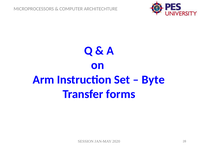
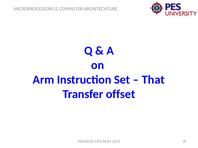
Byte: Byte -> That (153, 80)
forms: forms -> offset (121, 94)
